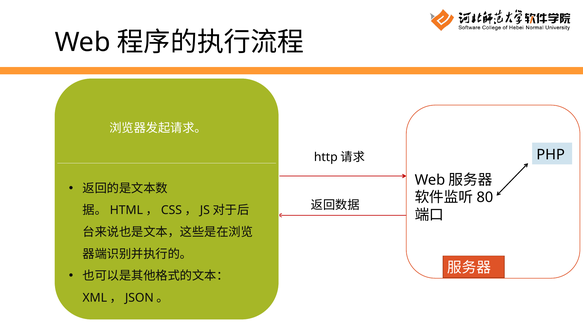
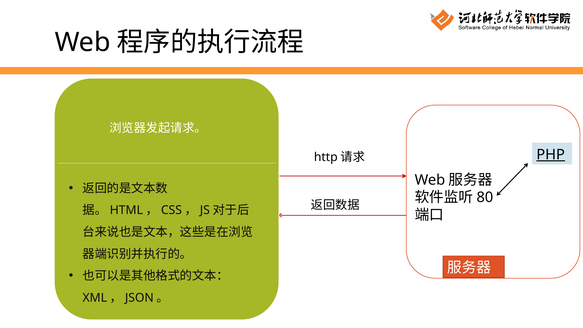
PHP underline: none -> present (551, 155)
